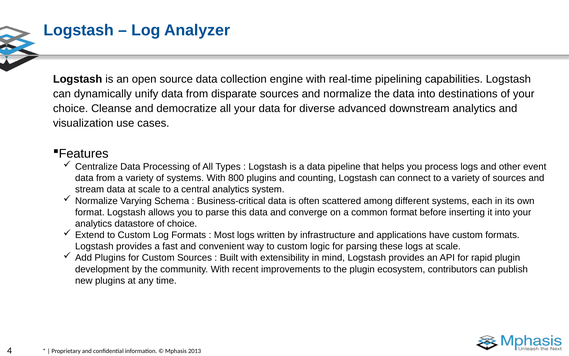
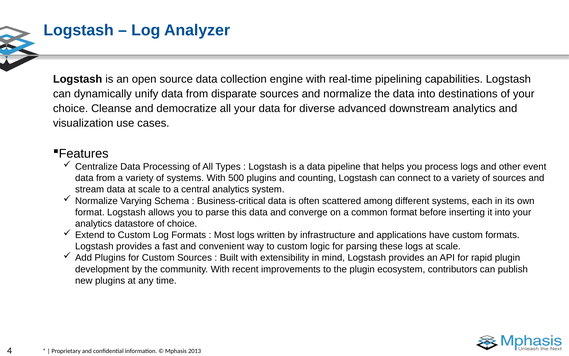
800: 800 -> 500 (236, 178)
